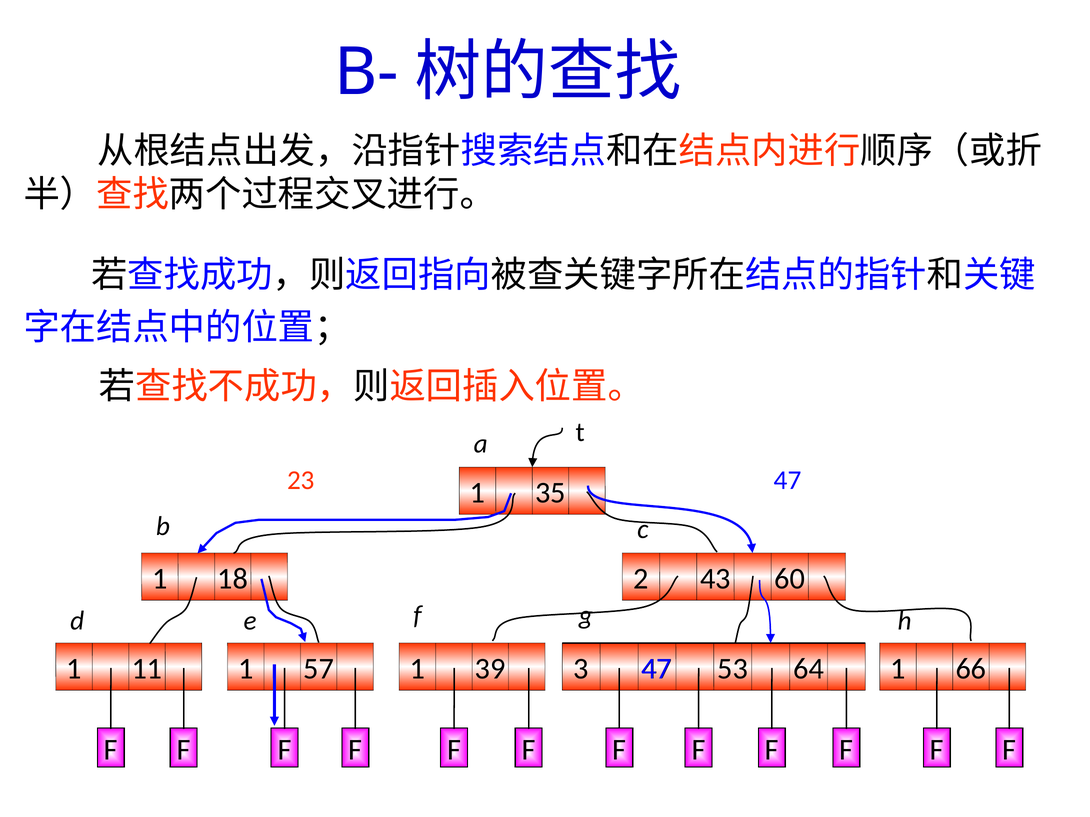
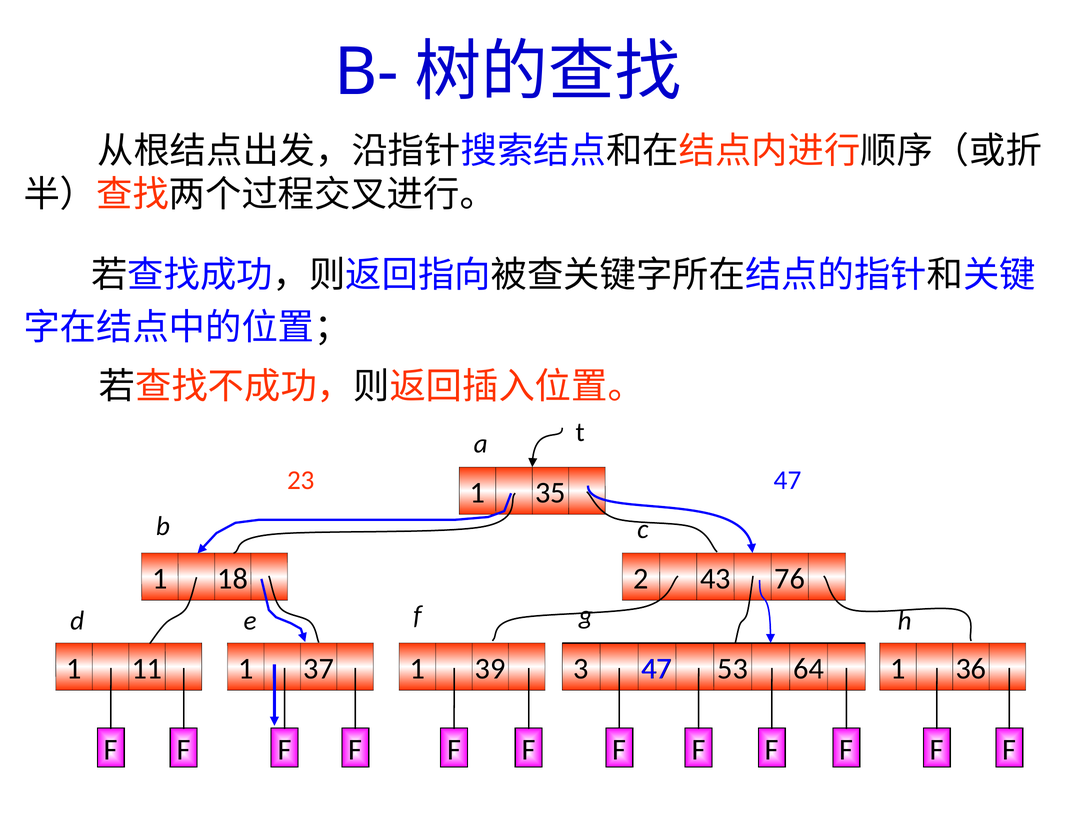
60: 60 -> 76 (790, 579)
57: 57 -> 37 (319, 669)
66: 66 -> 36 (971, 669)
